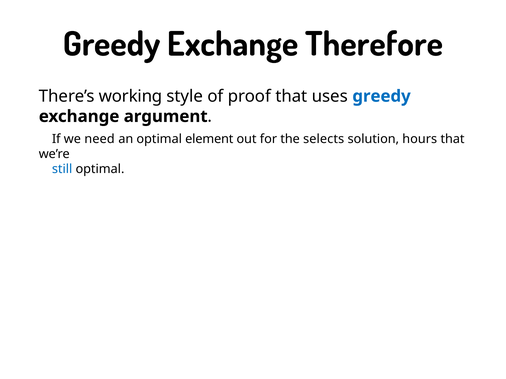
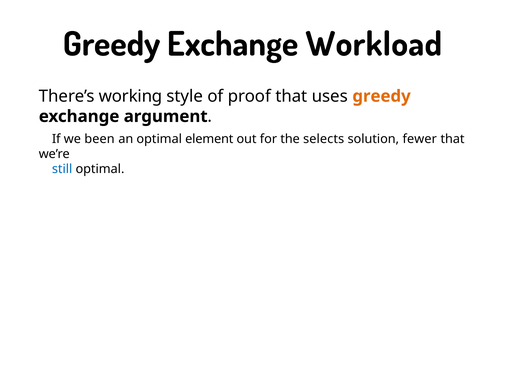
Therefore: Therefore -> Workload (374, 45)
greedy colour: blue -> orange (382, 96)
need: need -> been (100, 139)
hours: hours -> fewer (420, 139)
